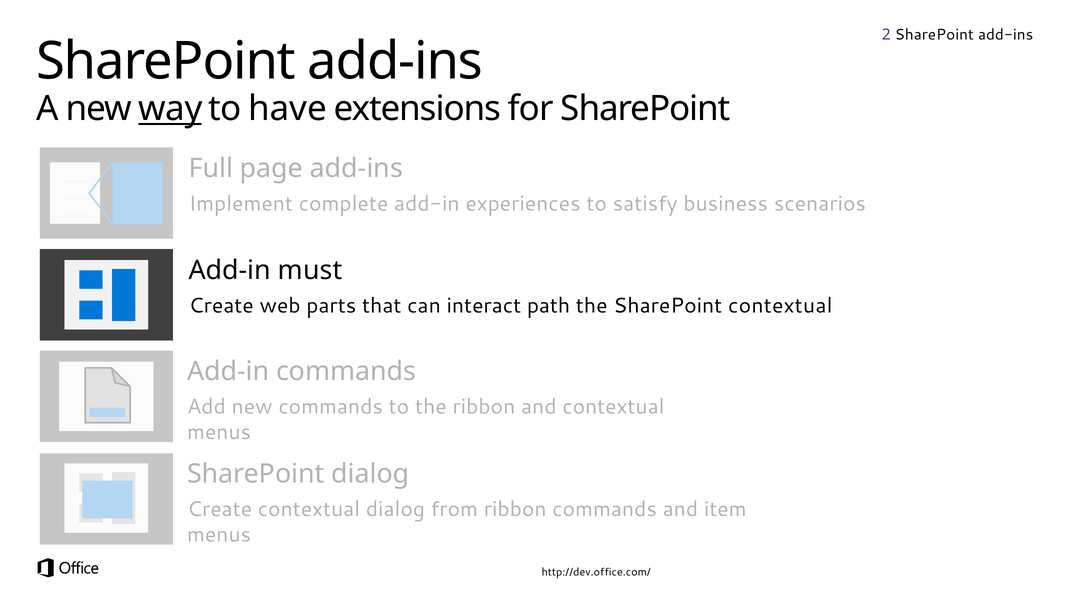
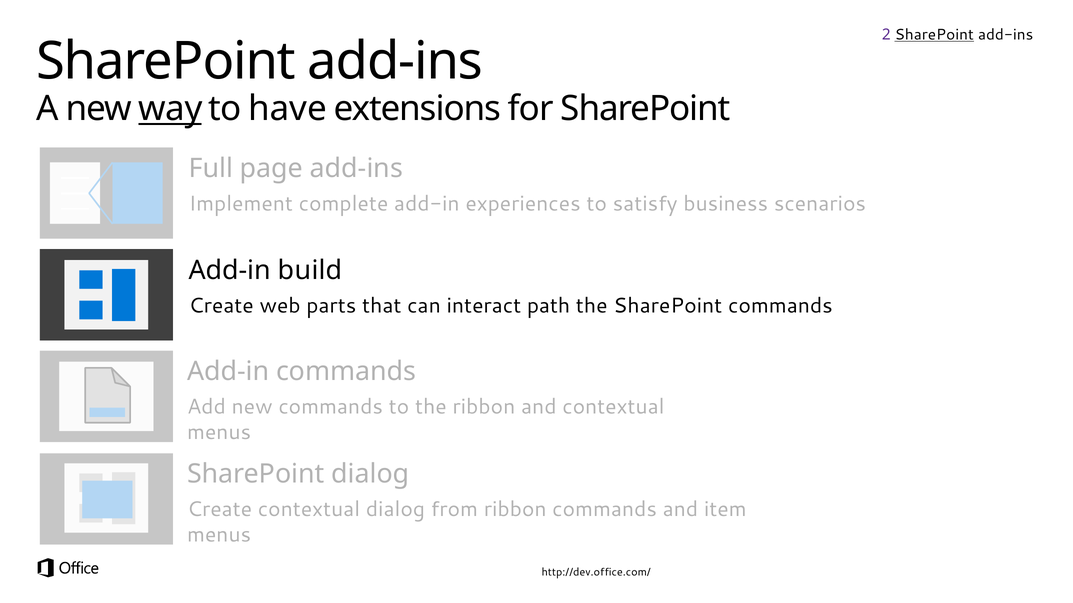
SharePoint underline: none -> present (934, 35)
must: must -> build (310, 271)
SharePoint contextual: contextual -> commands (780, 306)
